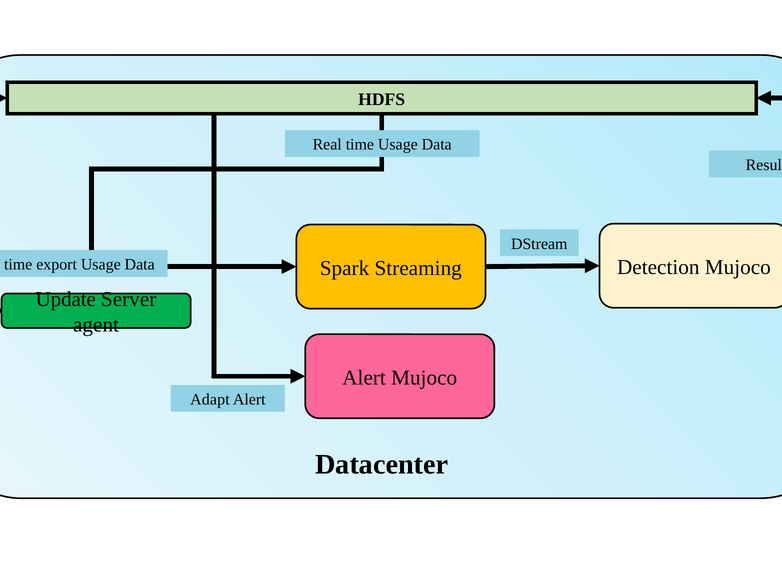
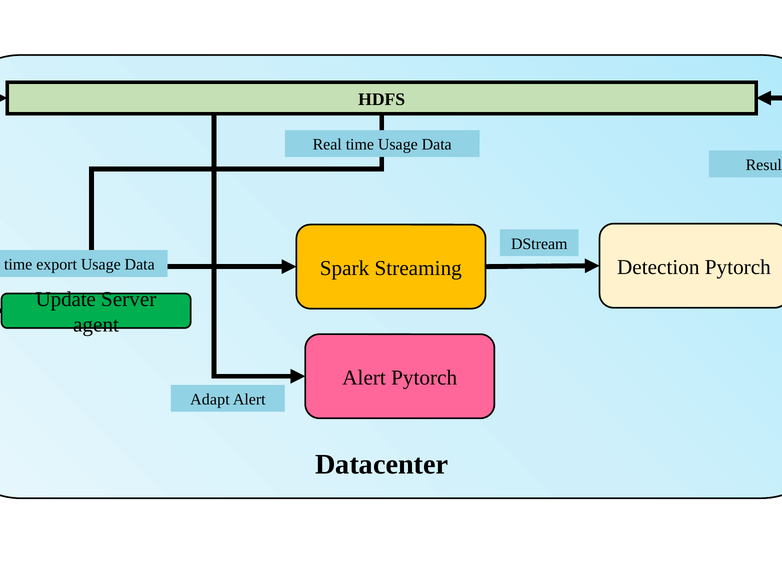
Detection Mujoco: Mujoco -> Pytorch (738, 267)
Alert Mujoco: Mujoco -> Pytorch (424, 377)
